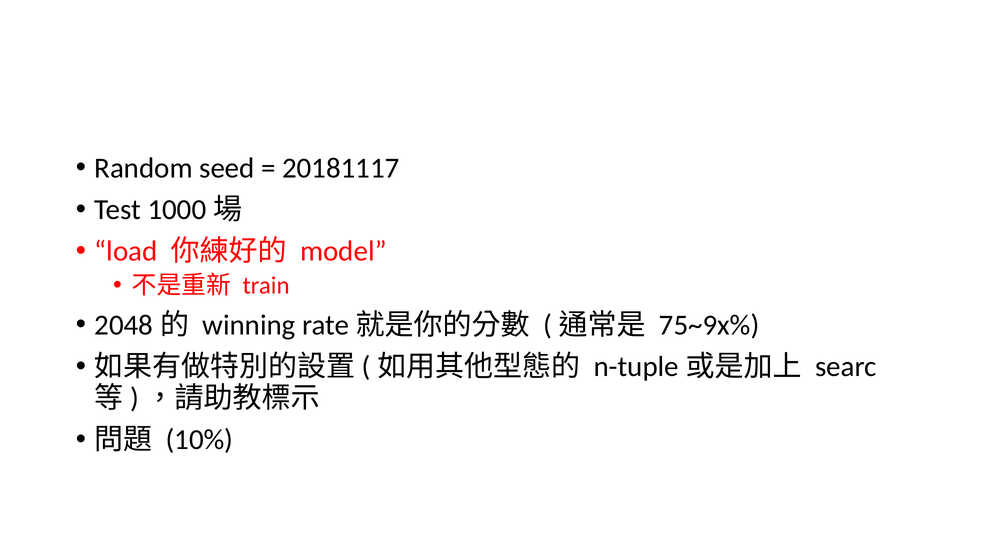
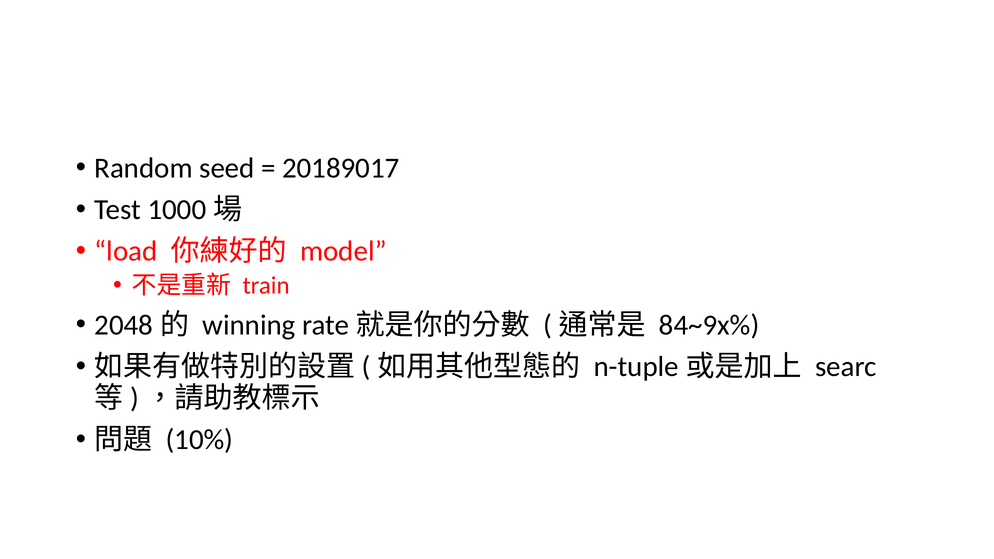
20181117: 20181117 -> 20189017 (341, 168)
75~9x%: 75~9x% -> 84~9x% (709, 325)
